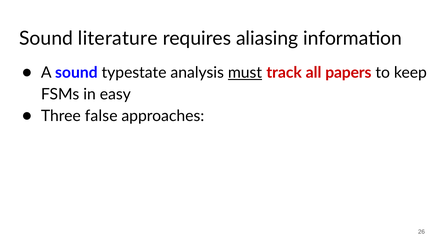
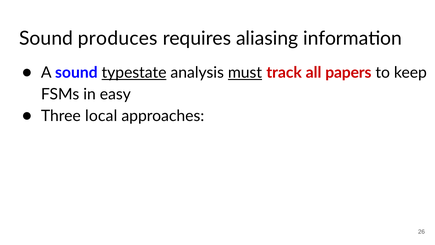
literature: literature -> produces (118, 38)
typestate underline: none -> present (134, 73)
false: false -> local (101, 116)
